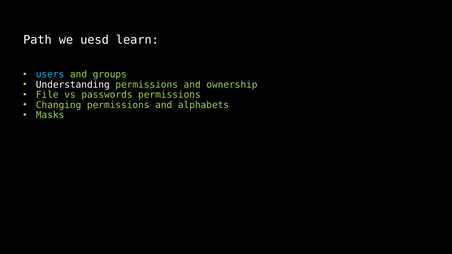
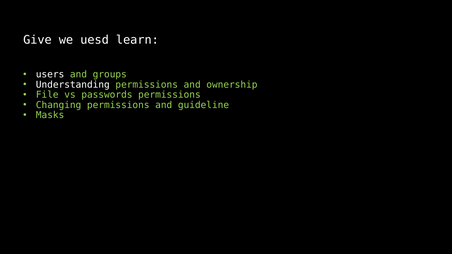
Path: Path -> Give (37, 40)
users colour: light blue -> white (50, 75)
alphabets: alphabets -> guideline (203, 105)
